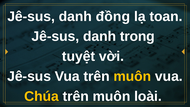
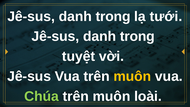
đồng: đồng -> trong (113, 16)
toan: toan -> tưới (166, 16)
Chúa colour: yellow -> light green (42, 96)
